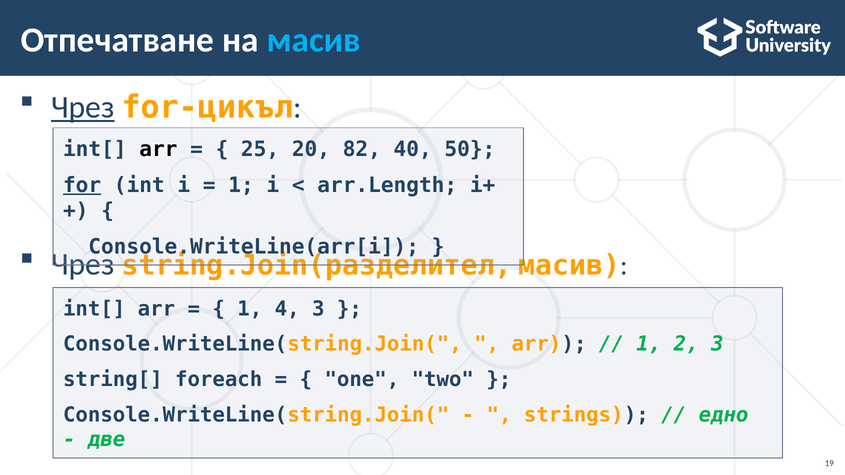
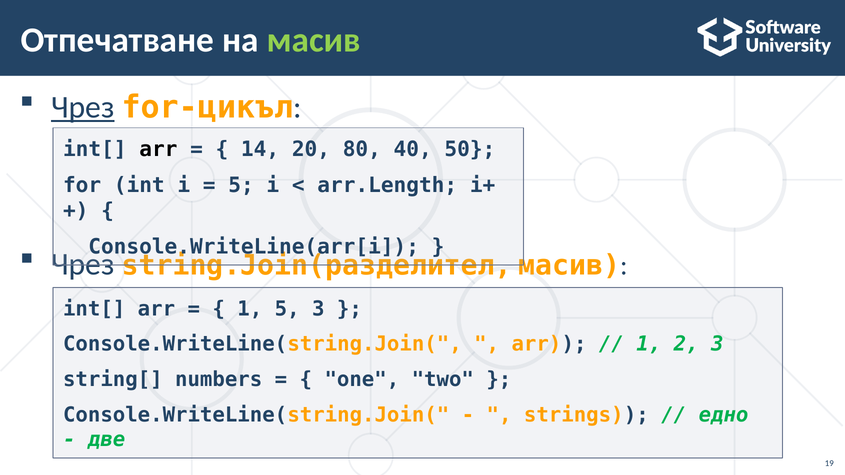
масив colour: light blue -> light green (314, 40)
25: 25 -> 14 (260, 149)
82: 82 -> 80 (362, 149)
for underline: present -> none (82, 185)
1: 1 -> 5 (241, 185)
1 4: 4 -> 5 (287, 309)
foreach: foreach -> numbers (219, 380)
